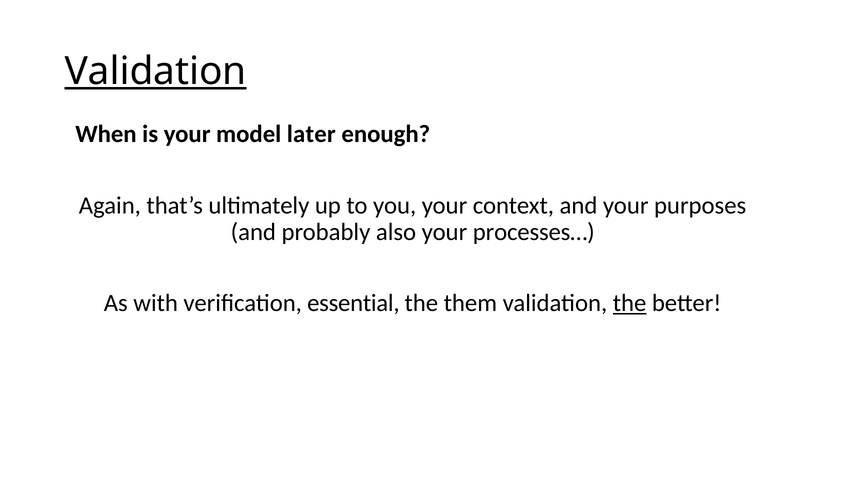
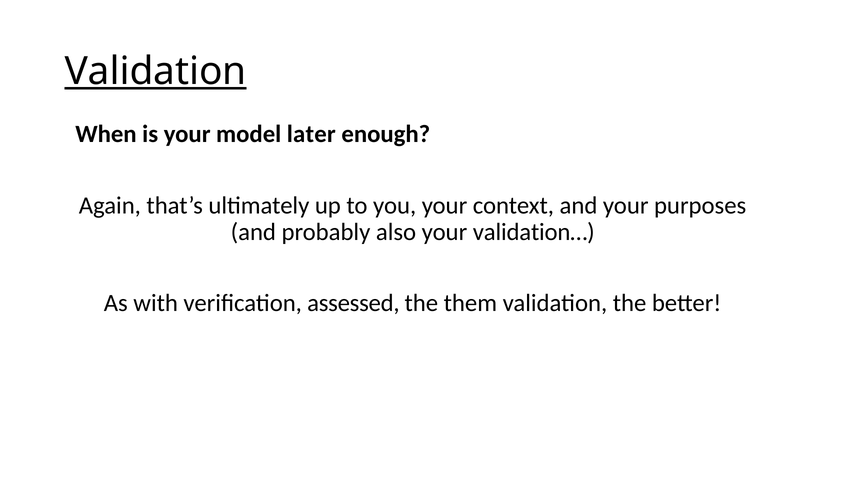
processes…: processes… -> validation… (534, 232)
essential: essential -> assessed (353, 303)
the underline: present -> none (630, 303)
